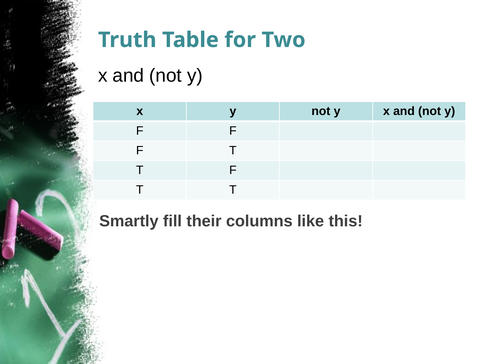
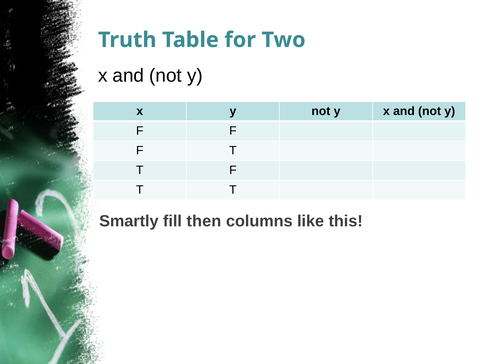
their: their -> then (204, 222)
